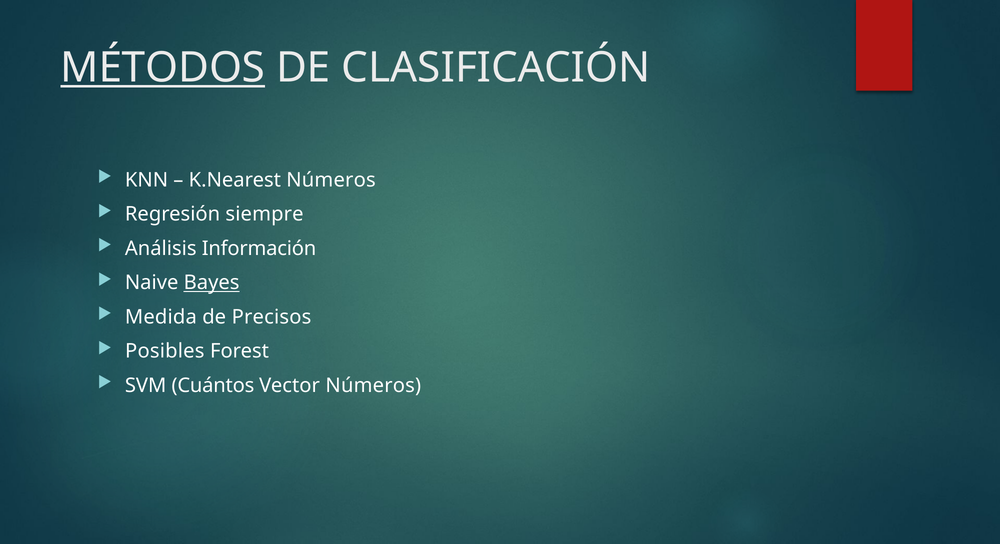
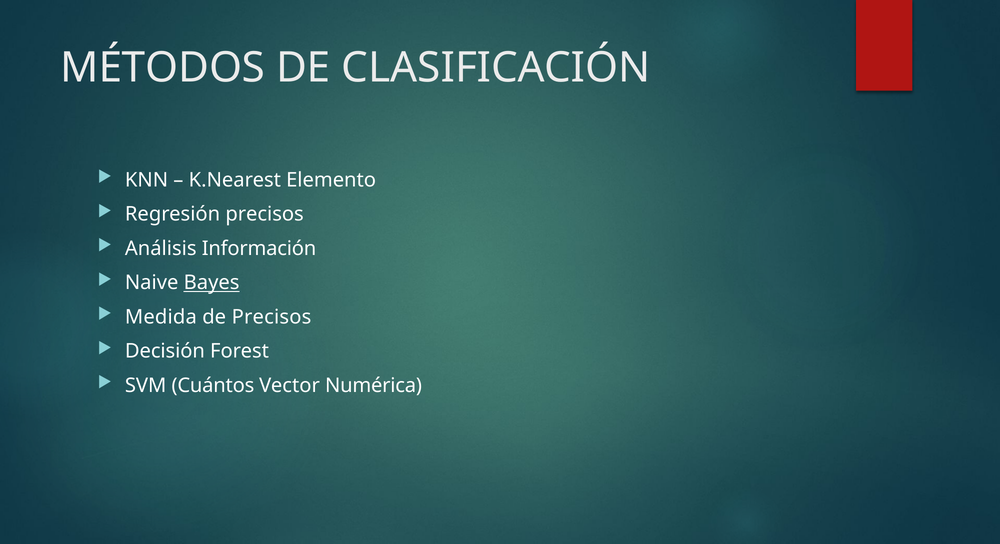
MÉTODOS underline: present -> none (163, 68)
K.Nearest Números: Números -> Elemento (331, 180)
Regresión siempre: siempre -> precisos (265, 214)
Posibles: Posibles -> Decisión (165, 352)
Vector Números: Números -> Numérica (374, 386)
